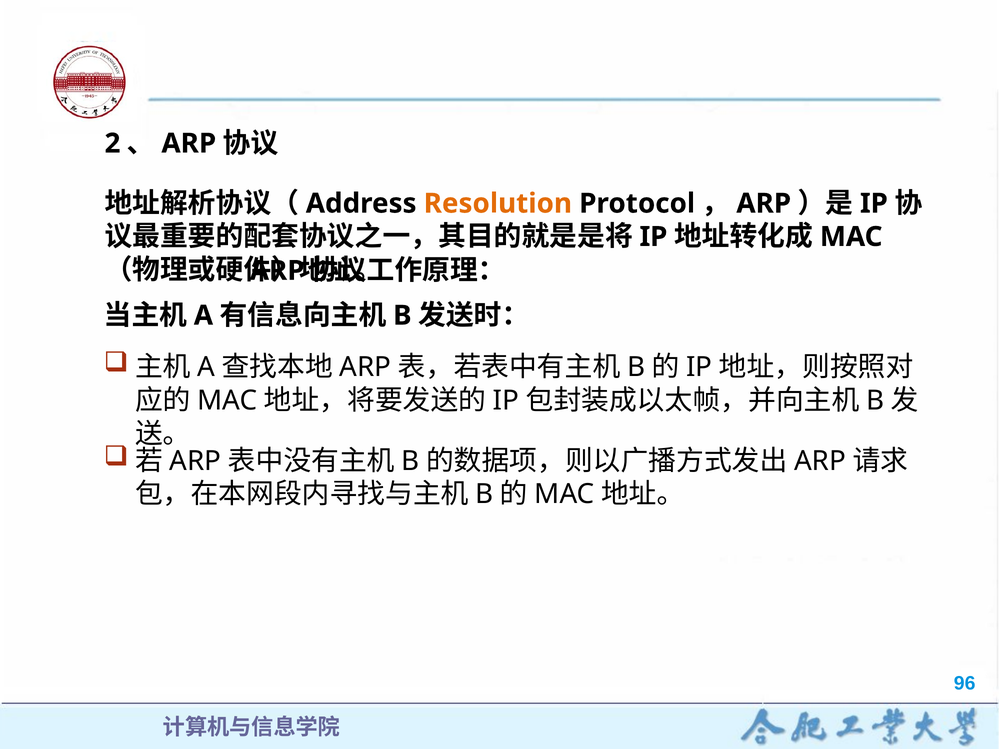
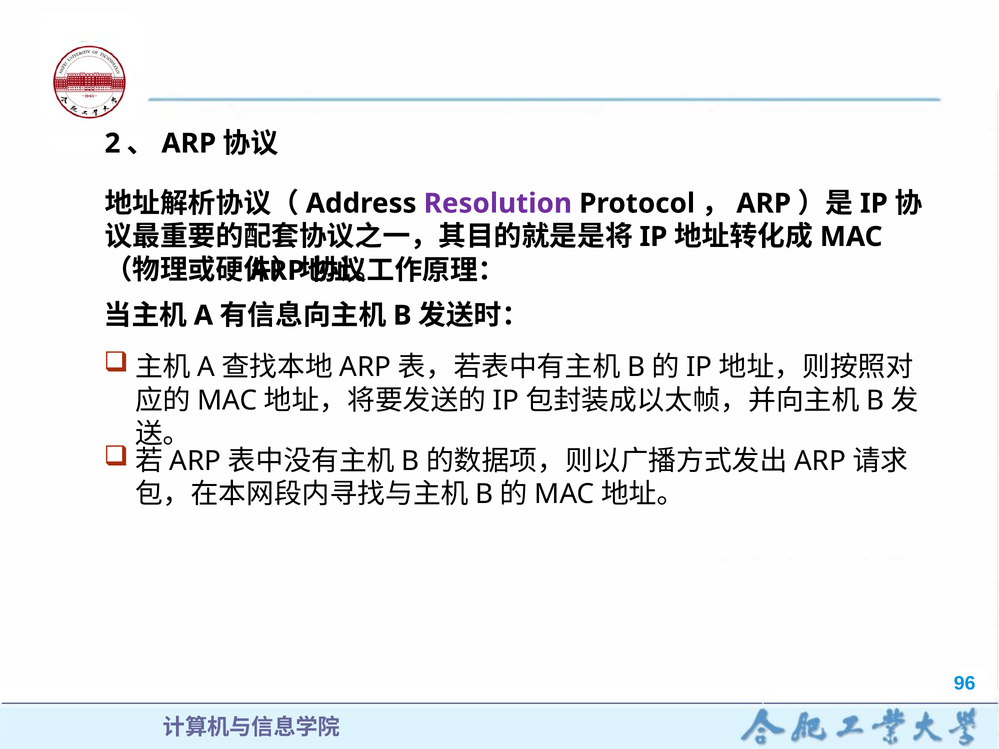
Resolution colour: orange -> purple (498, 204)
